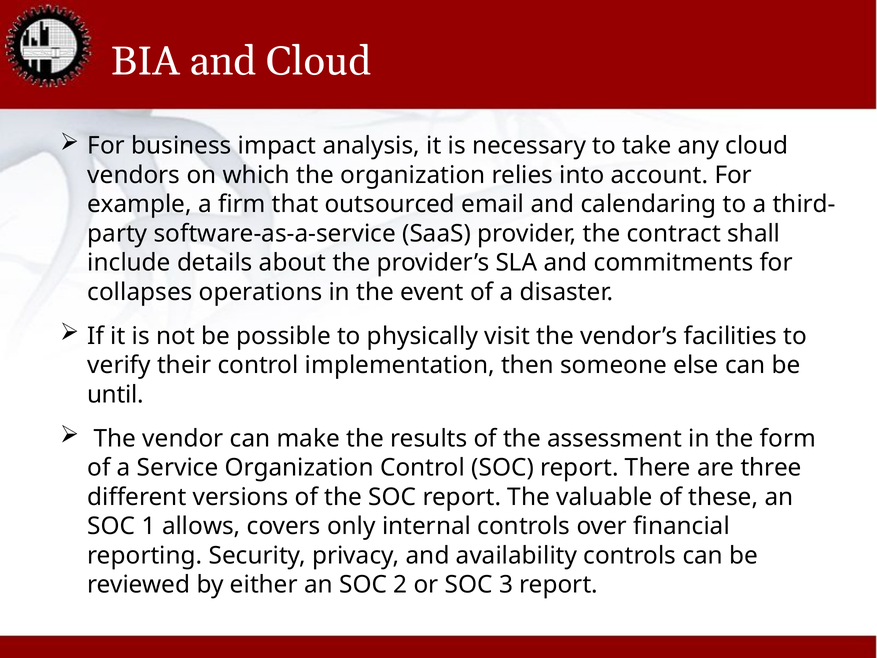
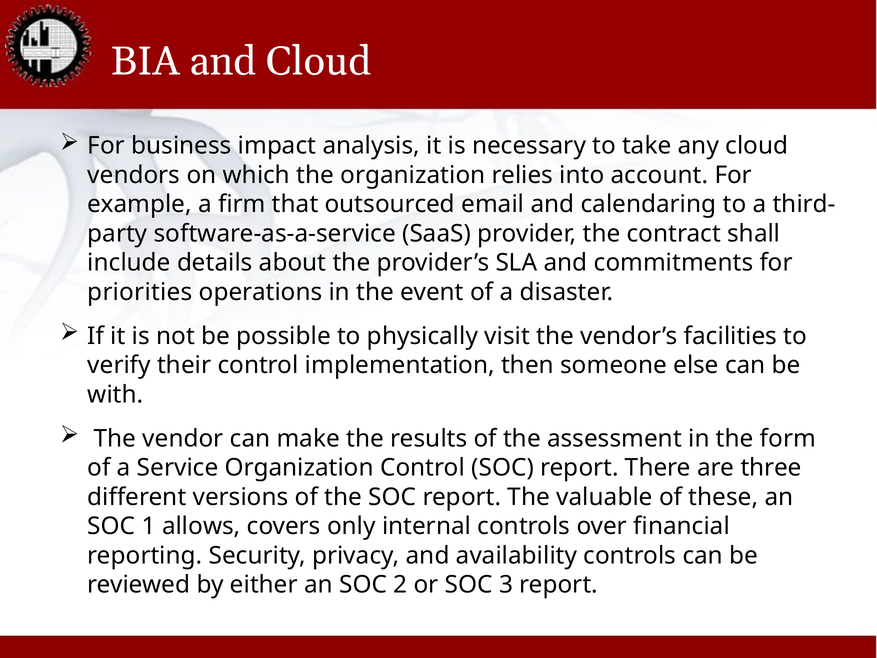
collapses: collapses -> priorities (140, 292)
until: until -> with (115, 394)
